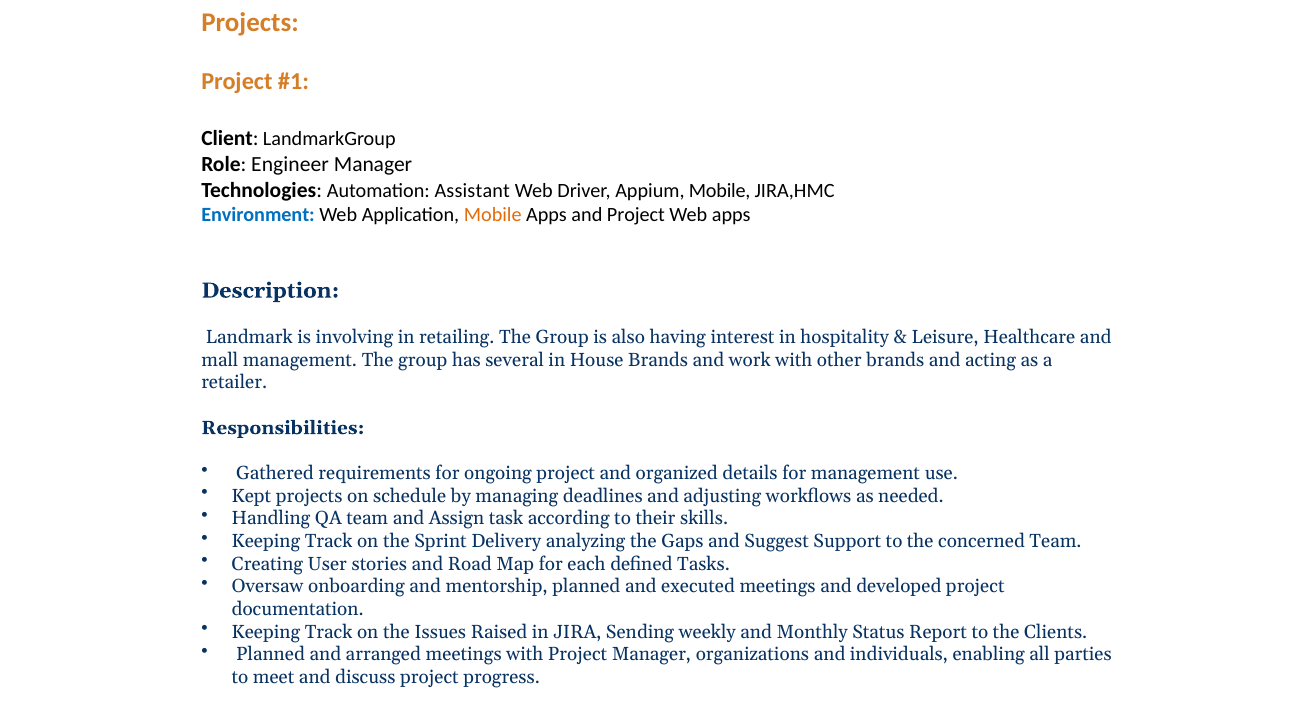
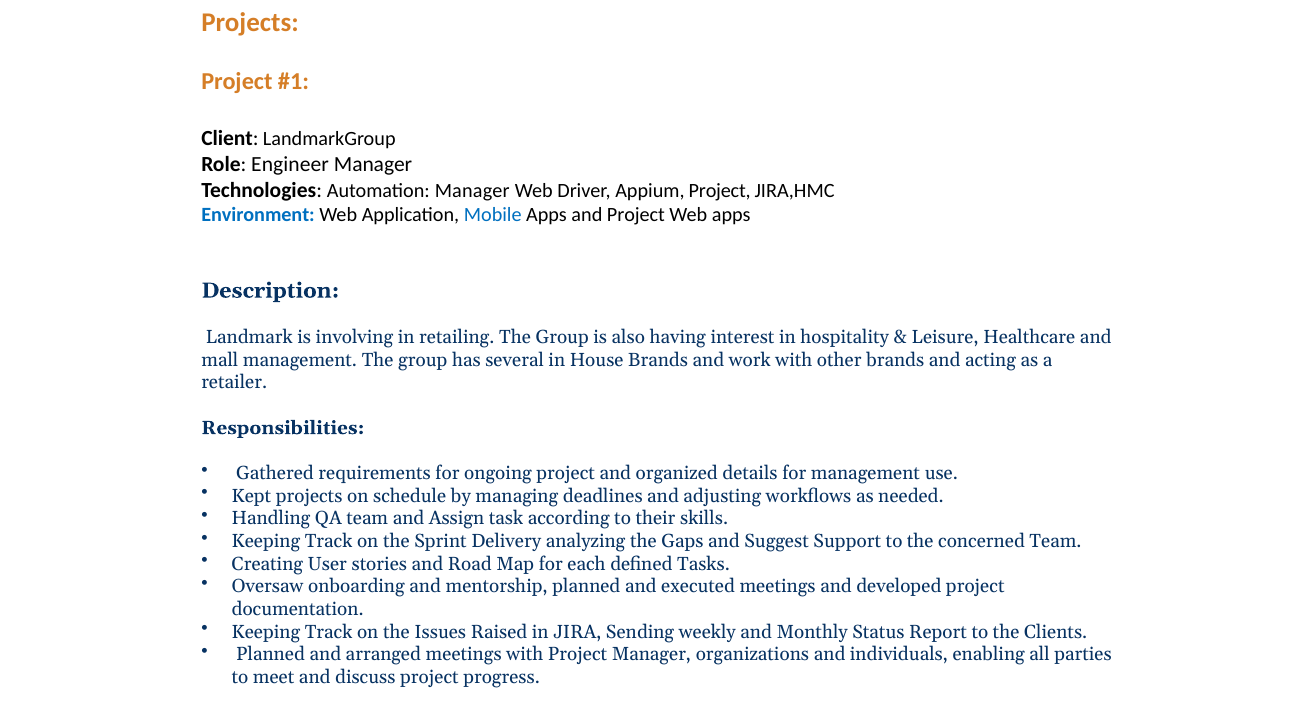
Automation Assistant: Assistant -> Manager (472, 191)
Appium Mobile: Mobile -> Project (720, 191)
Mobile colour: orange -> blue (493, 215)
